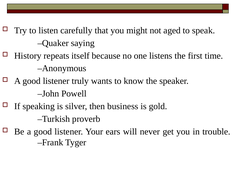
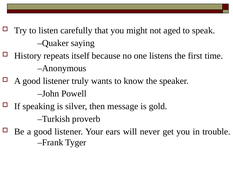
business: business -> message (123, 107)
